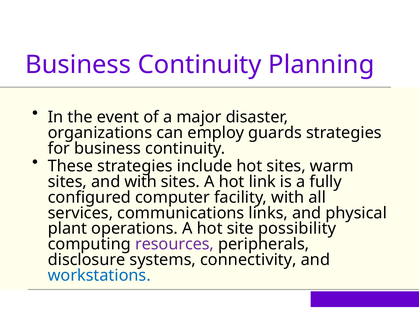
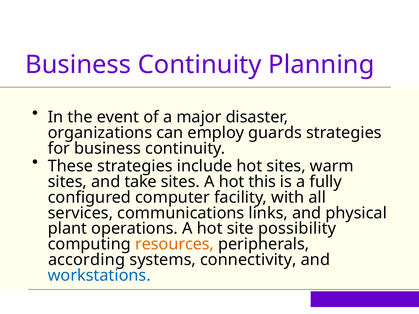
and with: with -> take (141, 182)
link: link -> this (262, 182)
resources colour: purple -> orange (175, 244)
disclosure: disclosure -> according (87, 260)
